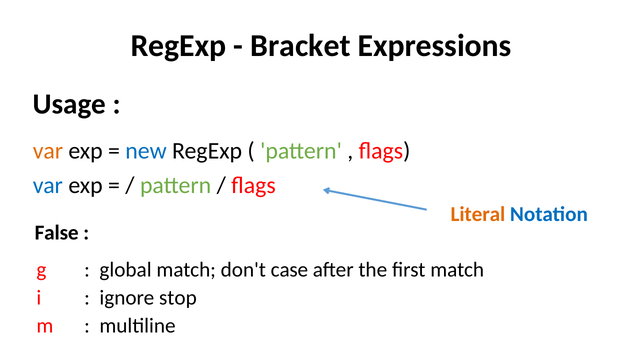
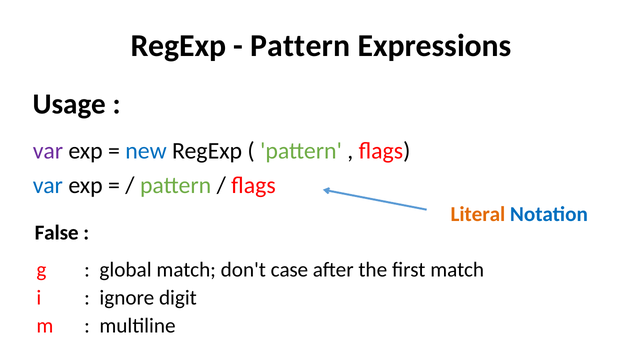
Bracket: Bracket -> Pattern (300, 46)
var colour: orange -> purple (48, 151)
stop: stop -> digit (178, 298)
